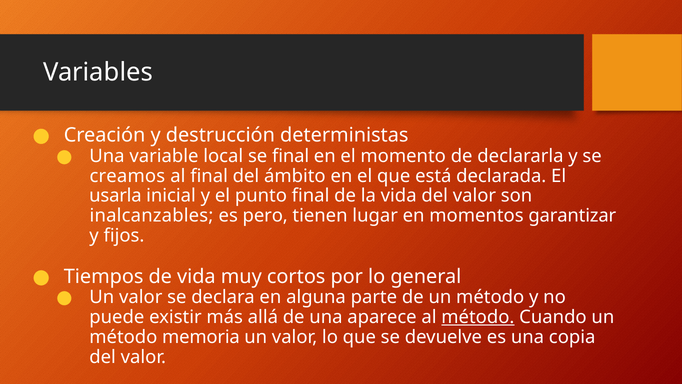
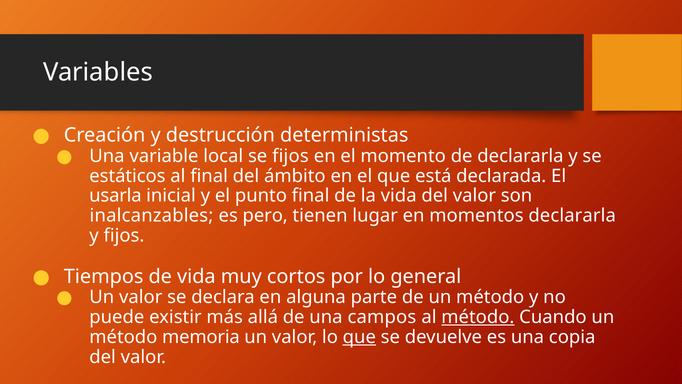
se final: final -> fijos (290, 156)
creamos: creamos -> estáticos (127, 176)
momentos garantizar: garantizar -> declararla (572, 216)
aparece: aparece -> campos (382, 317)
que underline: none -> present (359, 337)
